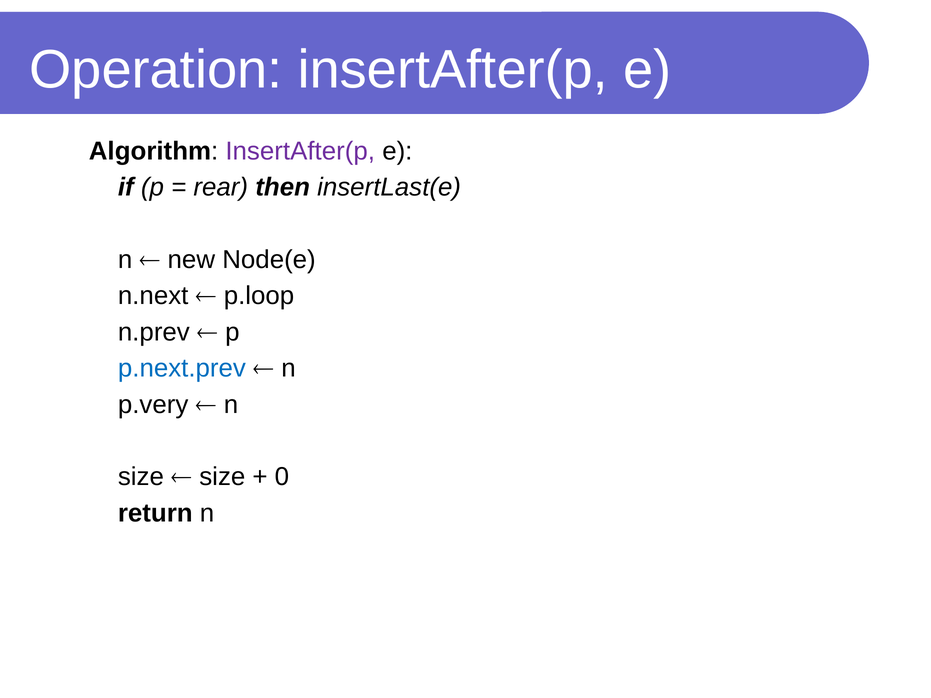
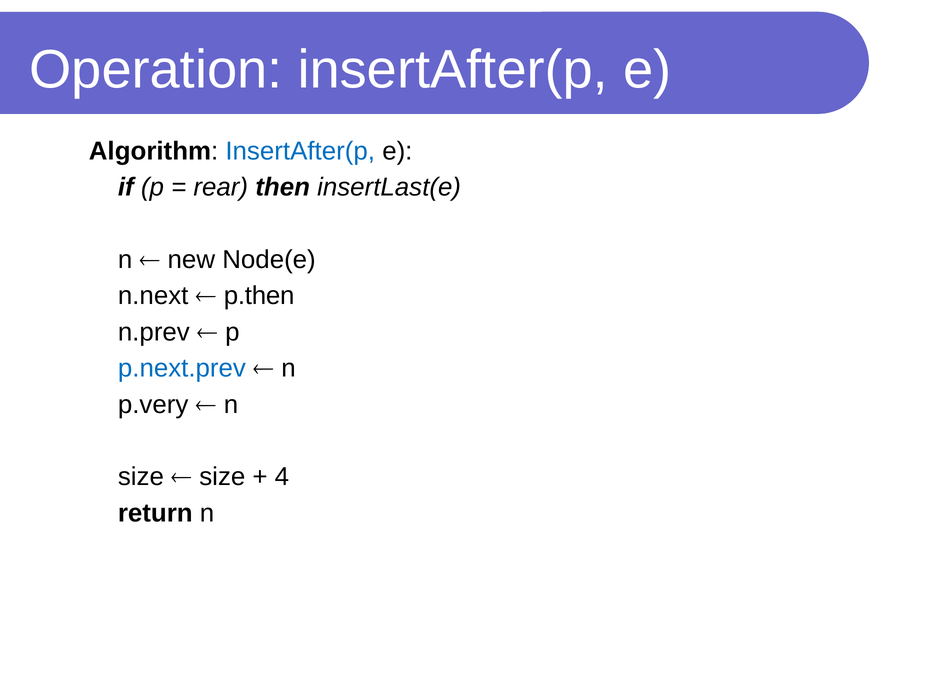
InsertAfter(p colour: purple -> blue (300, 151)
p.loop: p.loop -> p.then (259, 296)
0: 0 -> 4 (282, 477)
